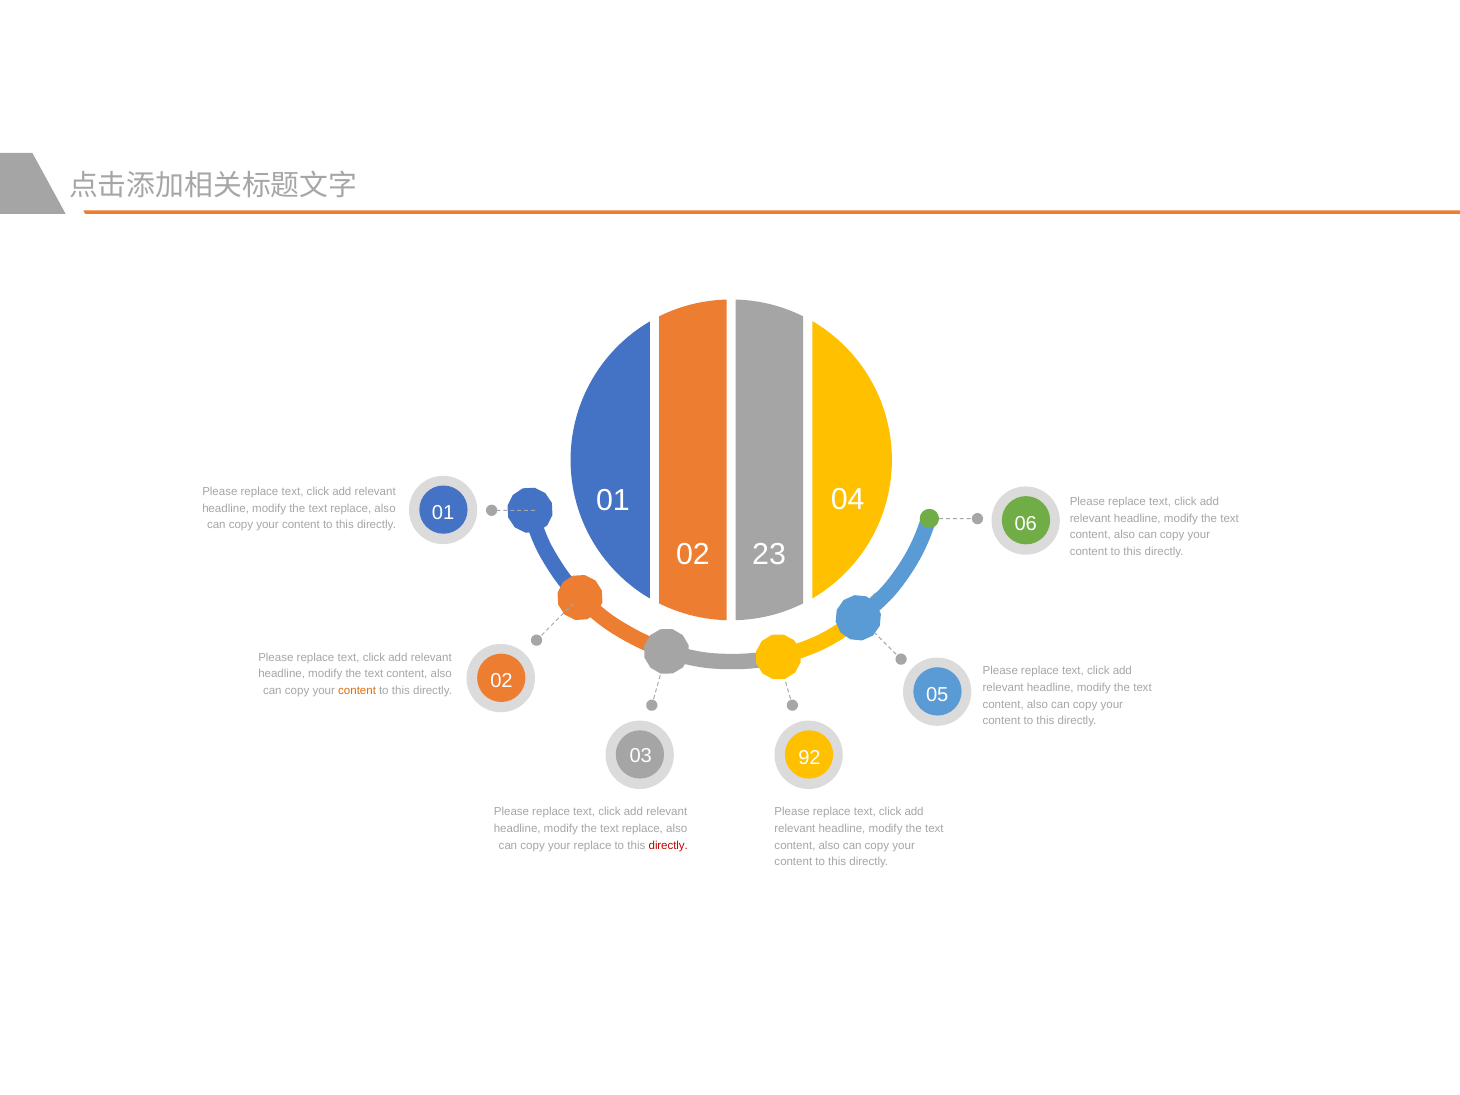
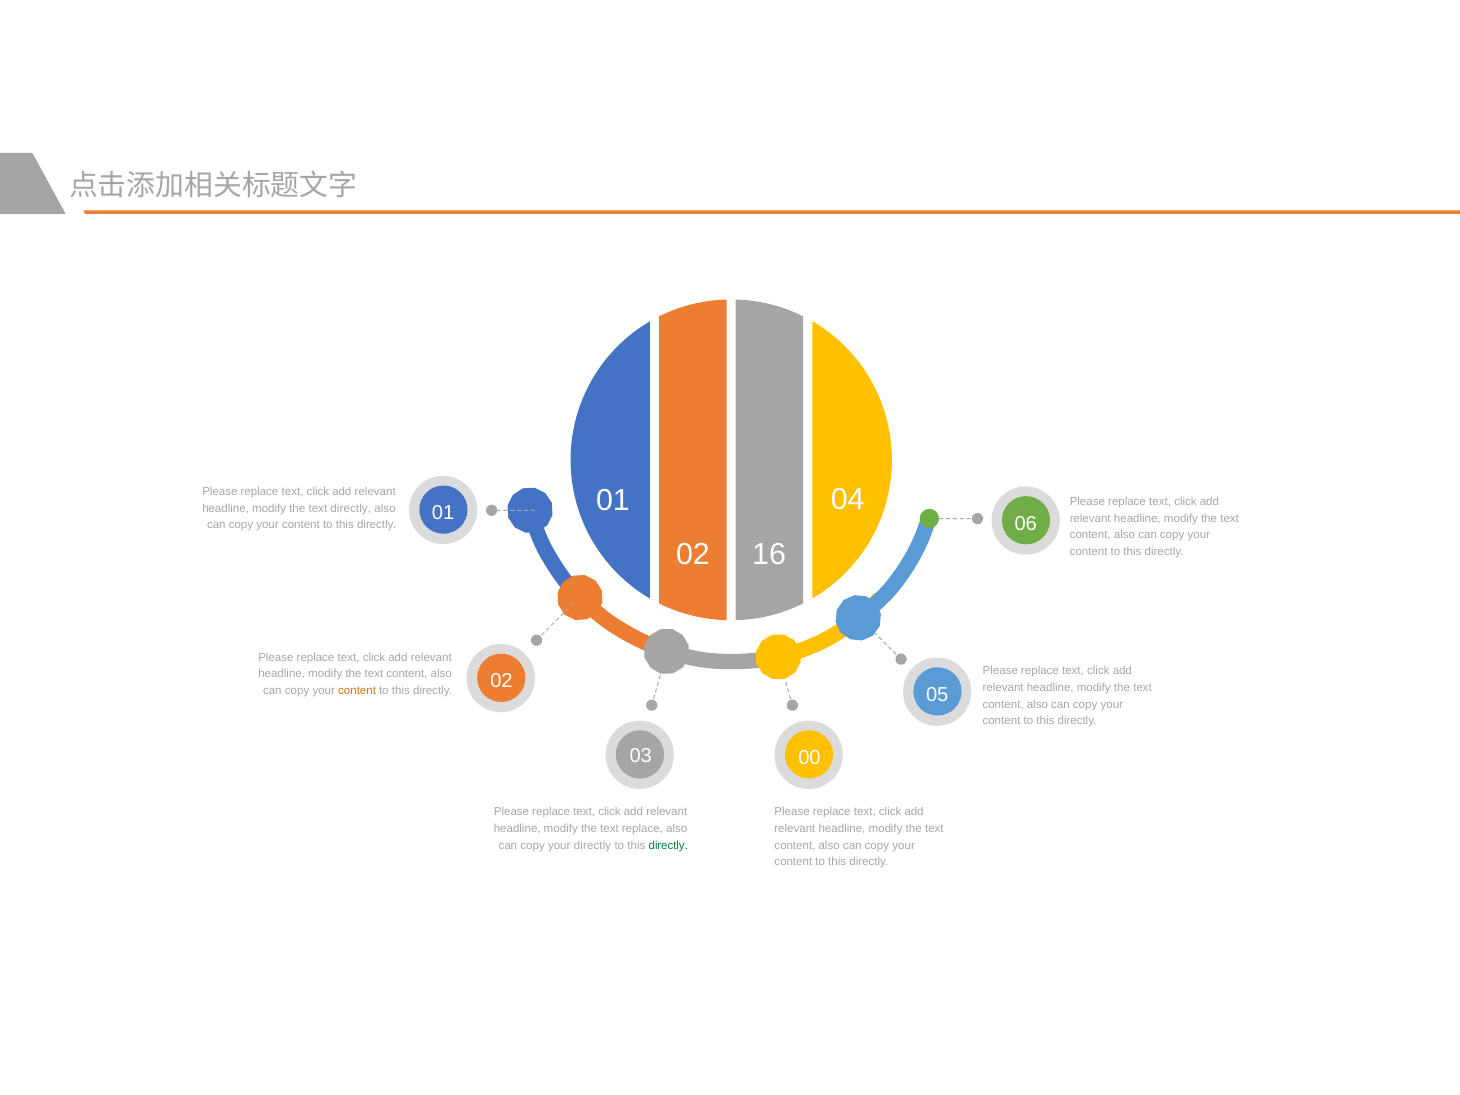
replace: replace -> directly (351, 508)
23: 23 -> 16 (769, 554)
92: 92 -> 00 (809, 757)
your replace: replace -> directly (593, 845)
directly colour: red -> green (668, 845)
